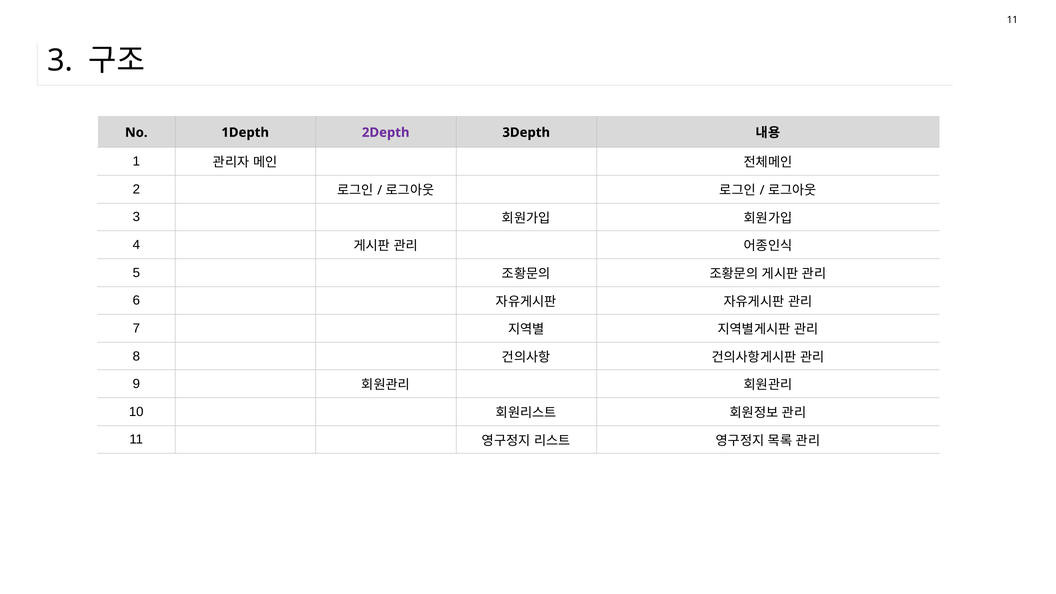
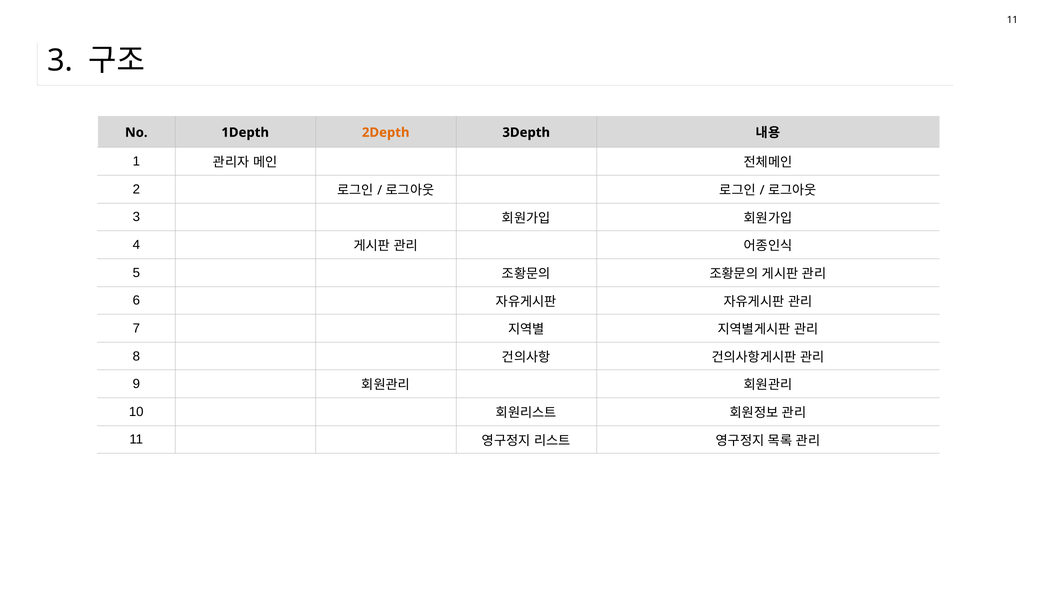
2Depth colour: purple -> orange (386, 133)
